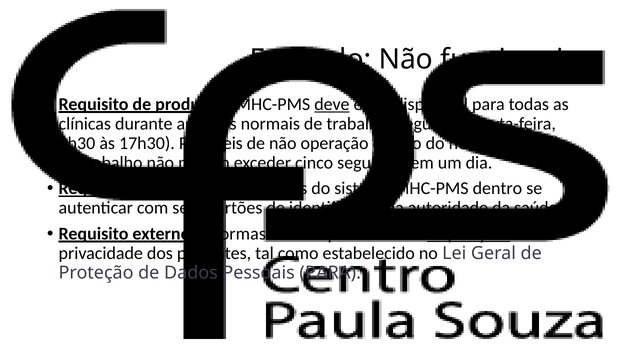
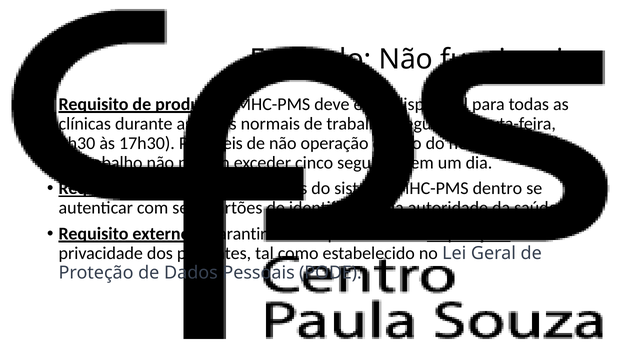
deve underline: present -> none (332, 104)
normas: normas -> garantir (238, 234)
Pessoais PARA: PARA -> PODE (330, 273)
